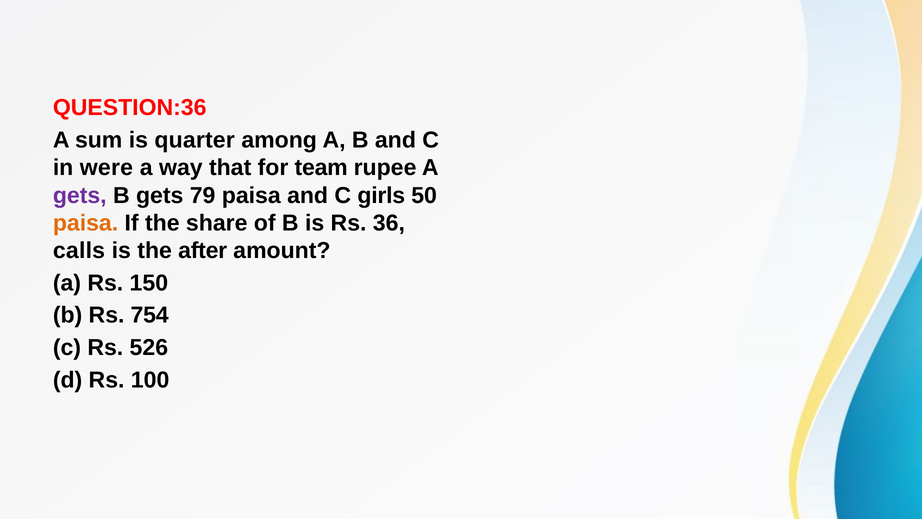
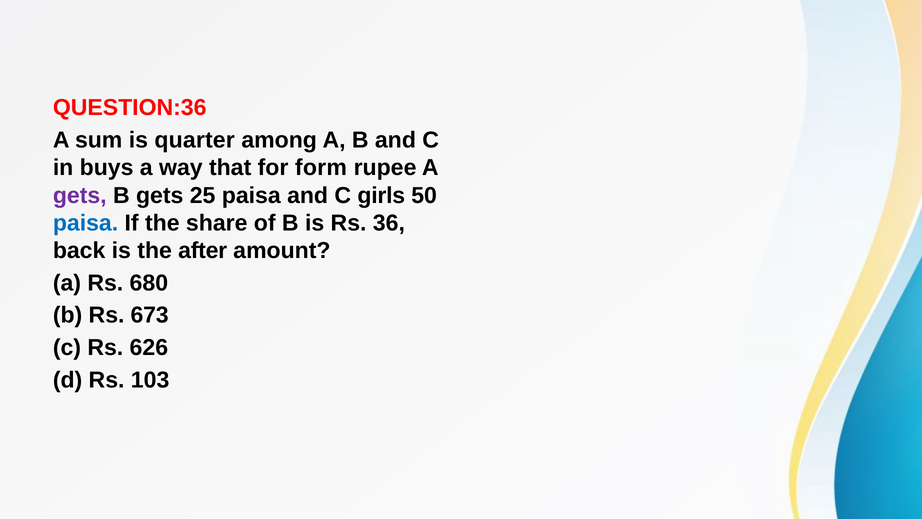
were: were -> buys (107, 168)
team: team -> form (321, 168)
79: 79 -> 25 (203, 195)
paisa colour: orange -> blue (86, 223)
calls: calls -> back (79, 251)
150: 150 -> 680 (149, 283)
754: 754 -> 673 (150, 315)
526: 526 -> 626 (149, 347)
100: 100 -> 103 (150, 380)
